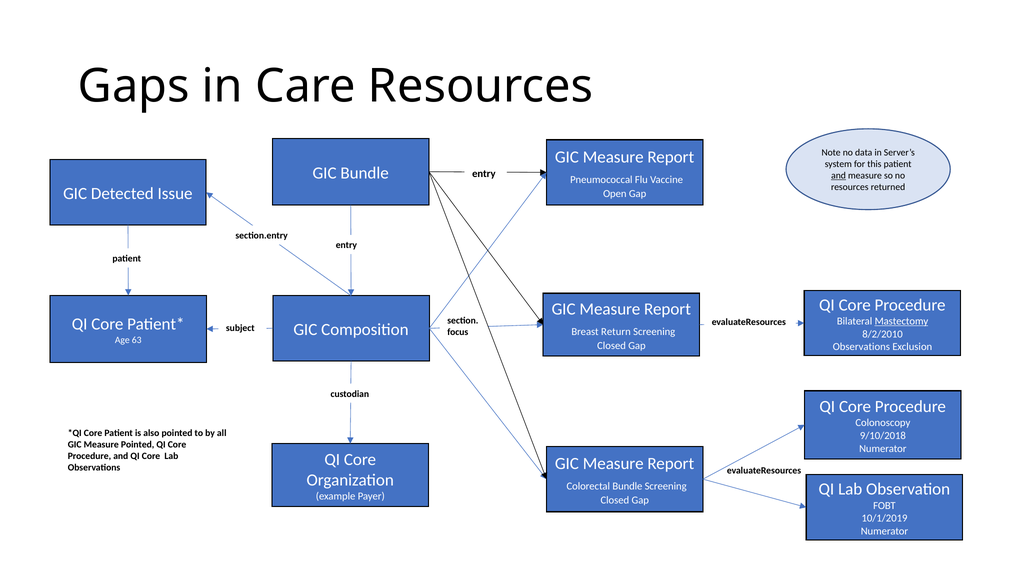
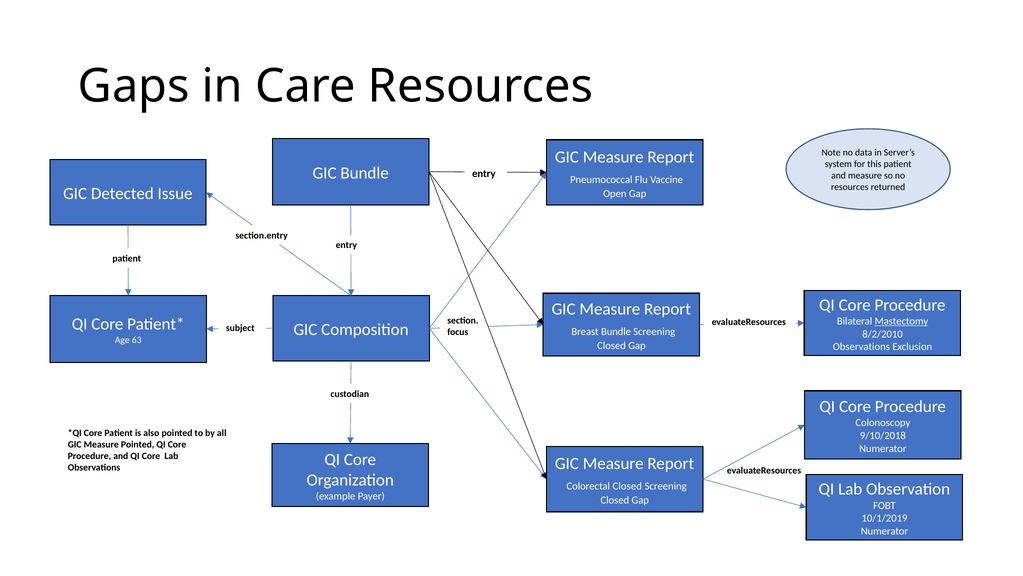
and underline: present -> none (839, 175)
Breast Return: Return -> Bundle (616, 331)
Colorectal Bundle: Bundle -> Closed (627, 486)
